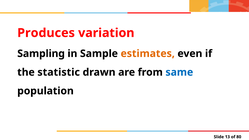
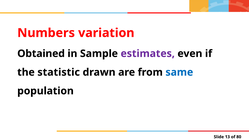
Produces: Produces -> Numbers (46, 33)
Sampling: Sampling -> Obtained (41, 54)
estimates colour: orange -> purple (148, 54)
